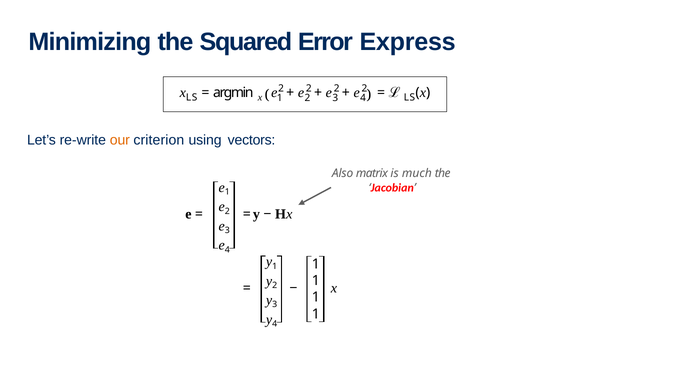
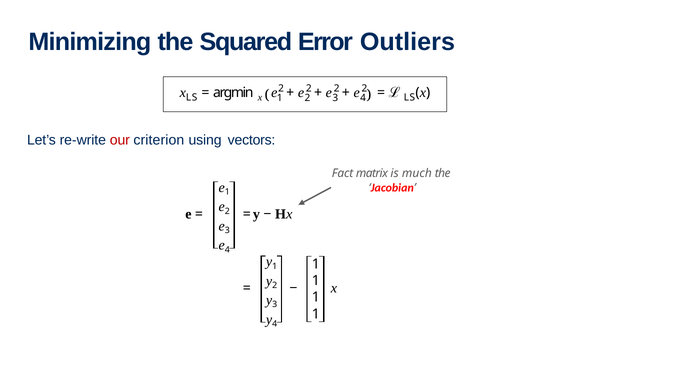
Express: Express -> Outliers (407, 42)
our colour: orange -> red (120, 140)
Also: Also -> Fact (343, 174)
